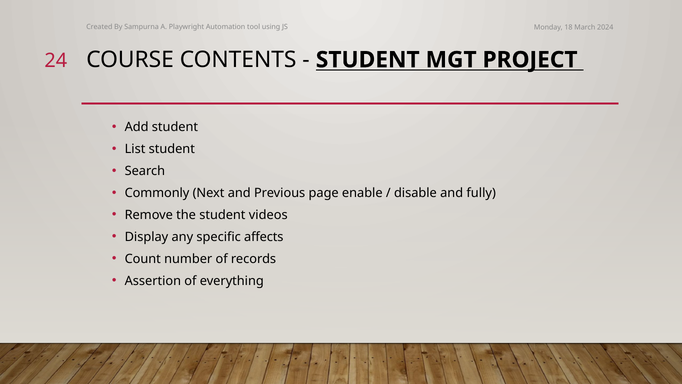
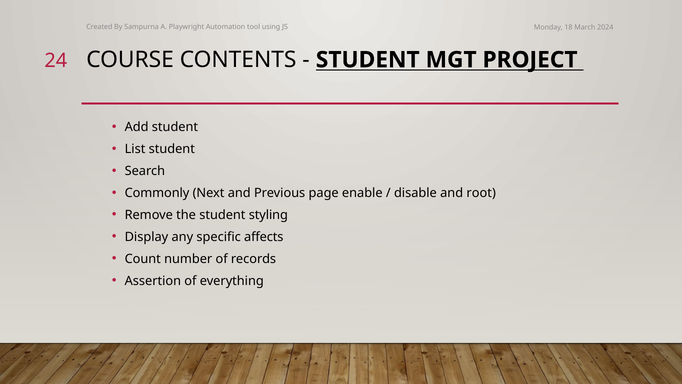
fully: fully -> root (481, 193)
videos: videos -> styling (268, 215)
